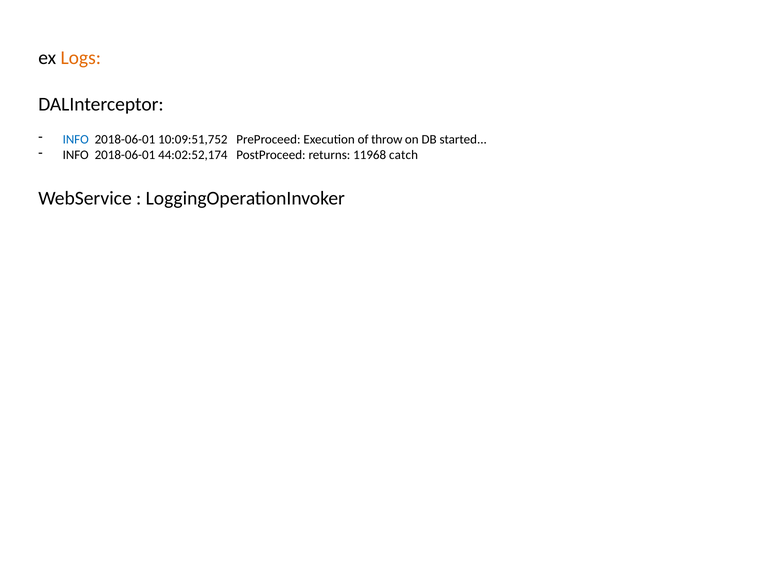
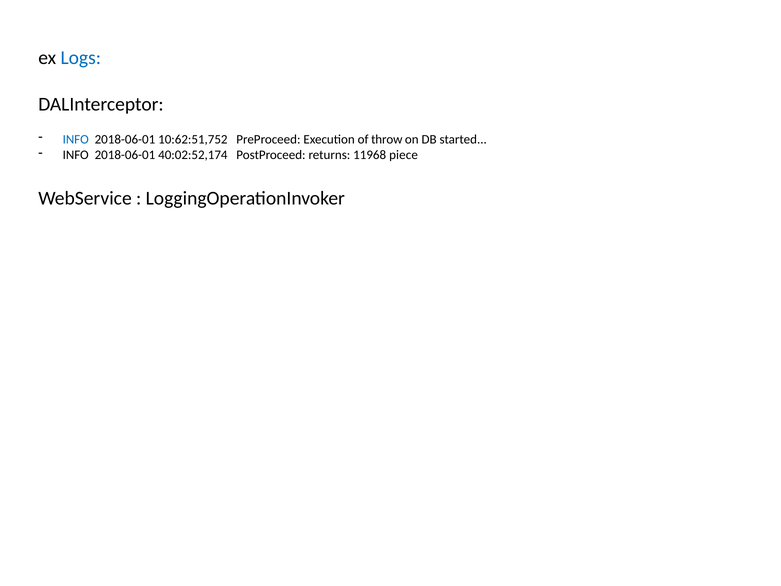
Logs colour: orange -> blue (81, 58)
10:09:51,752: 10:09:51,752 -> 10:62:51,752 (193, 139)
44:02:52,174: 44:02:52,174 -> 40:02:52,174 (193, 155)
catch: catch -> piece (404, 155)
